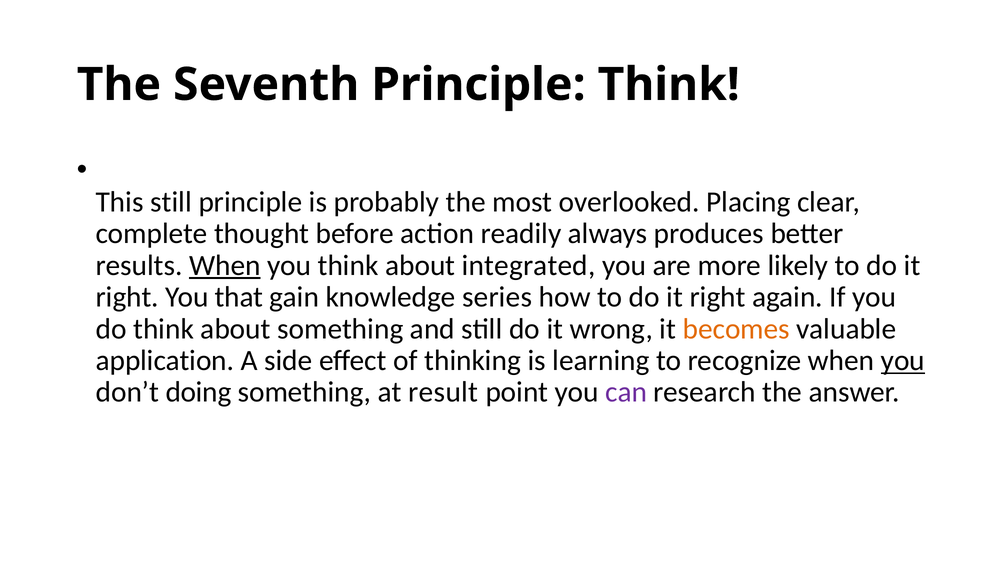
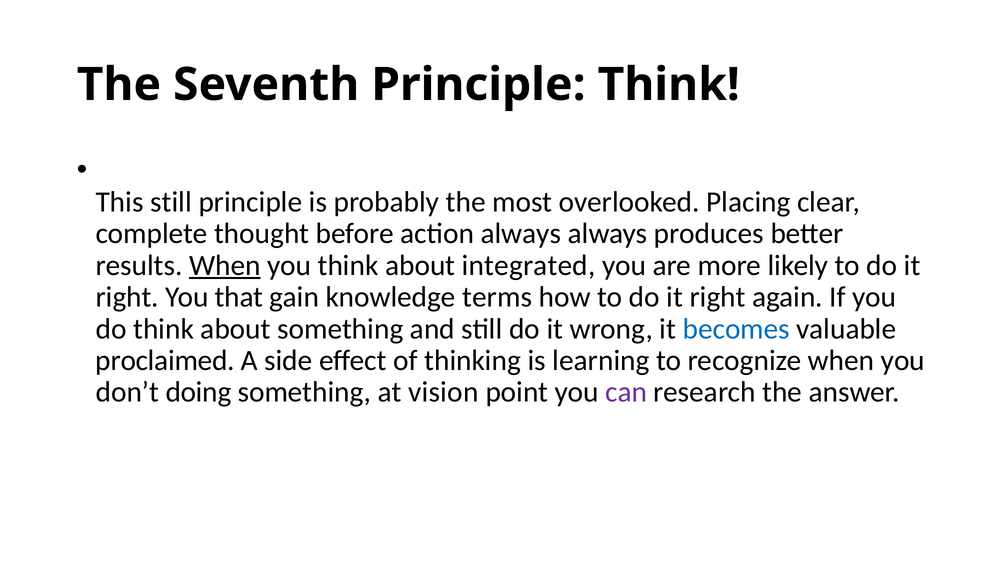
action readily: readily -> always (521, 234)
series: series -> terms (497, 297)
becomes colour: orange -> blue (736, 329)
application: application -> proclaimed (165, 361)
you underline: present -> none (903, 361)
result: result -> vision (443, 392)
